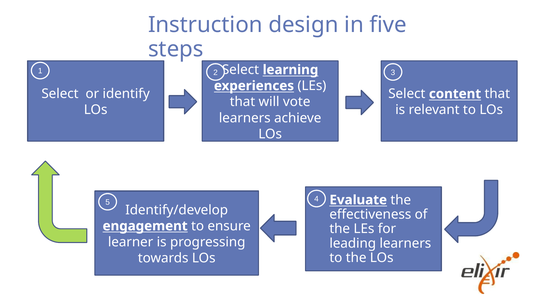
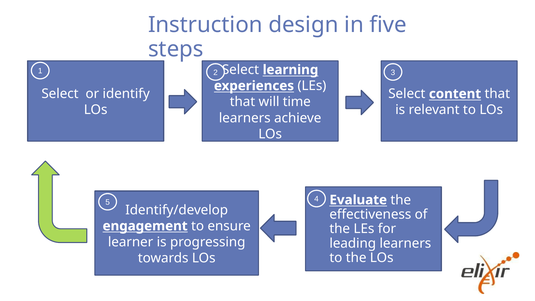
vote: vote -> time (297, 102)
